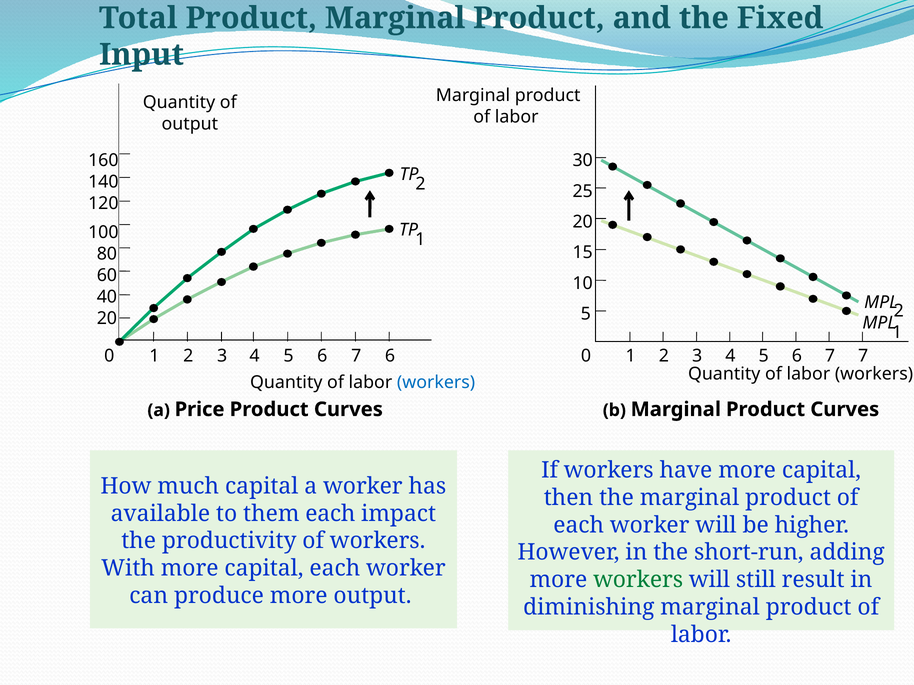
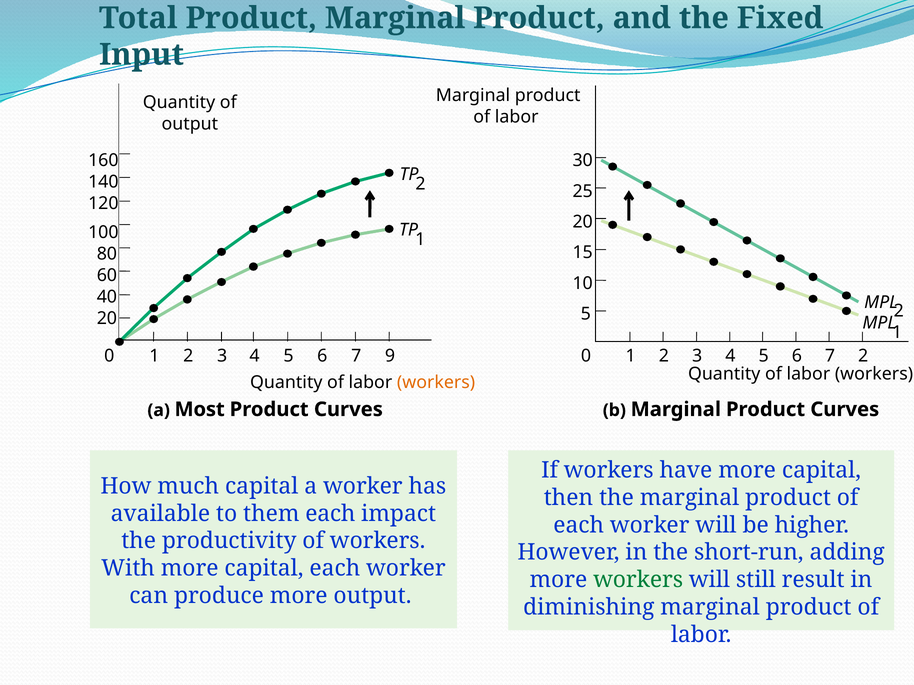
7 7: 7 -> 2 (863, 356)
6: 6 -> 9 (390, 356)
workers colour: blue -> orange (436, 383)
Price: Price -> Most (200, 410)
